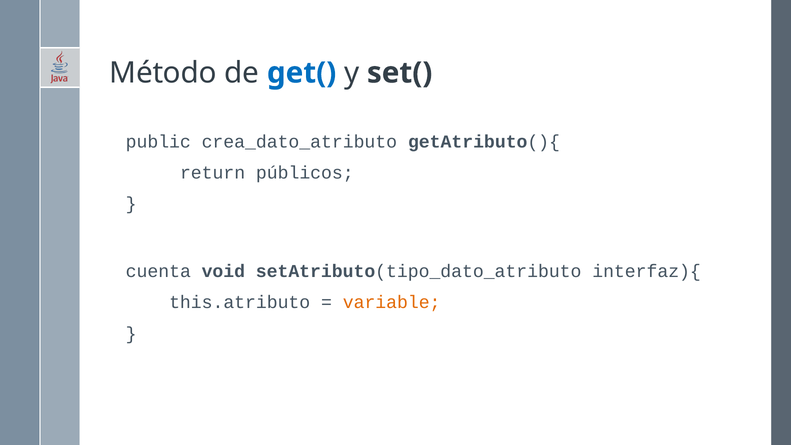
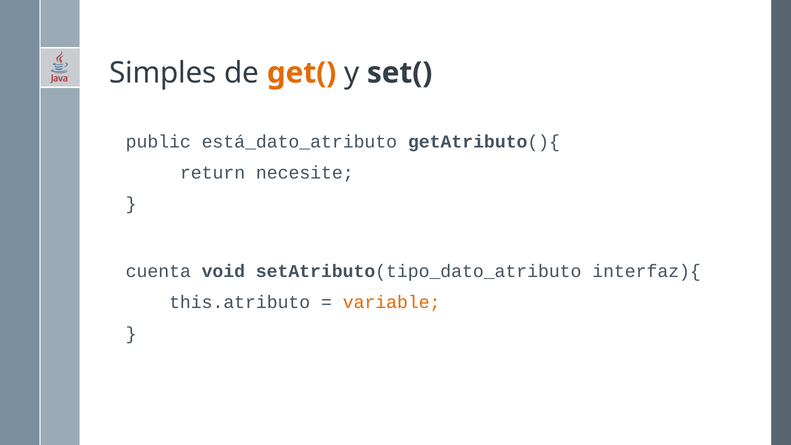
Método: Método -> Simples (163, 73)
get( colour: blue -> orange (302, 73)
crea_dato_atributo: crea_dato_atributo -> está_dato_atributo (299, 142)
públicos: públicos -> necesite (305, 173)
